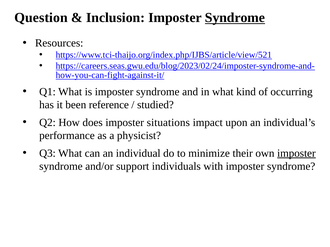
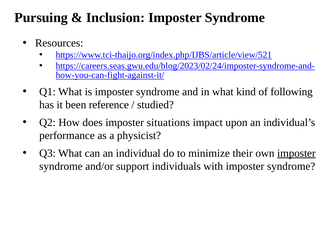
Question: Question -> Pursuing (41, 18)
Syndrome underline: present -> none (235, 18)
occurring: occurring -> following (292, 92)
